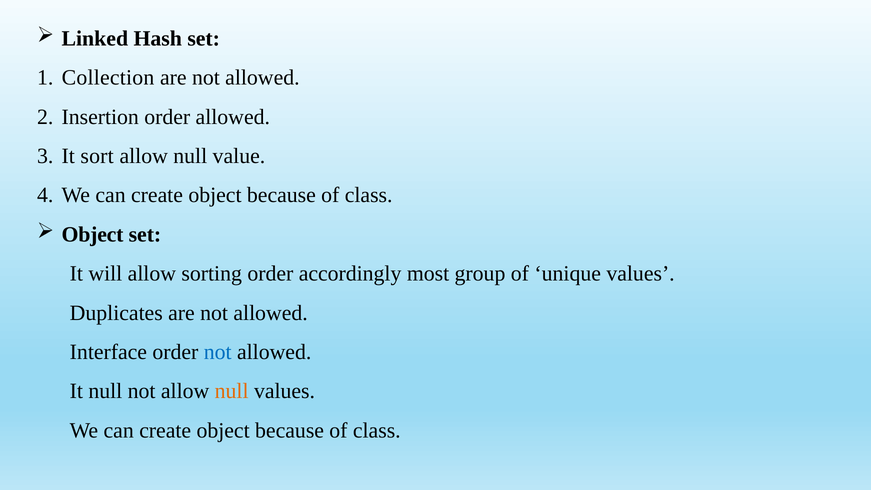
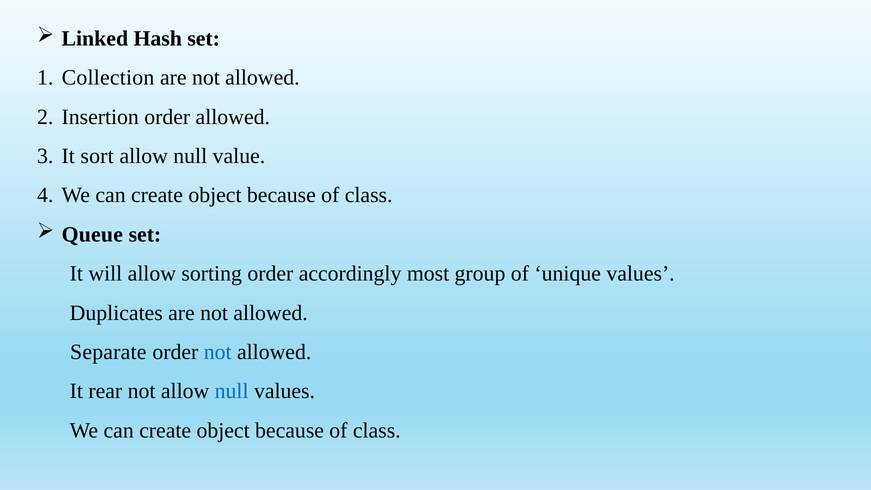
Object: Object -> Queue (92, 234)
Interface: Interface -> Separate (108, 352)
It null: null -> rear (105, 391)
null colour: orange -> blue (232, 391)
